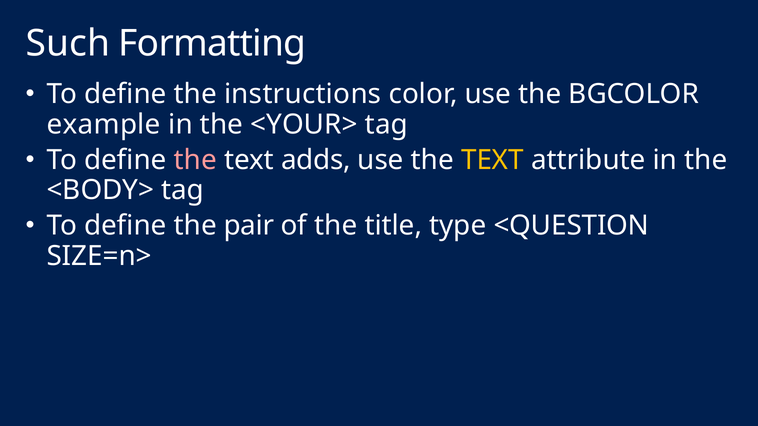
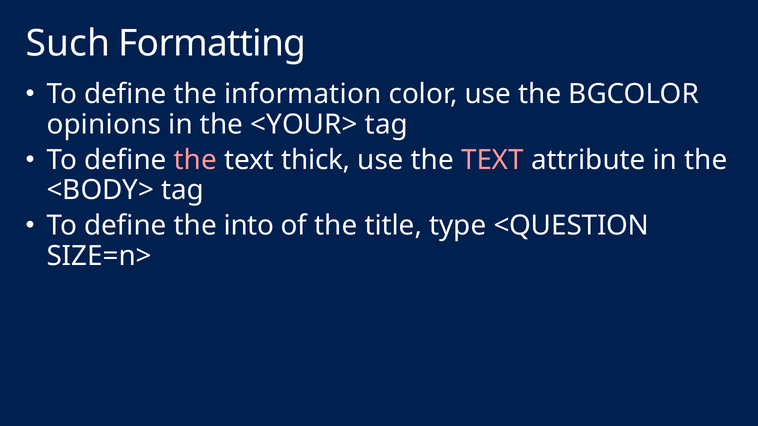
instructions: instructions -> information (303, 94)
example: example -> opinions (104, 124)
adds: adds -> thick (316, 160)
TEXT colour: yellow -> pink (492, 160)
pair: pair -> into (249, 226)
